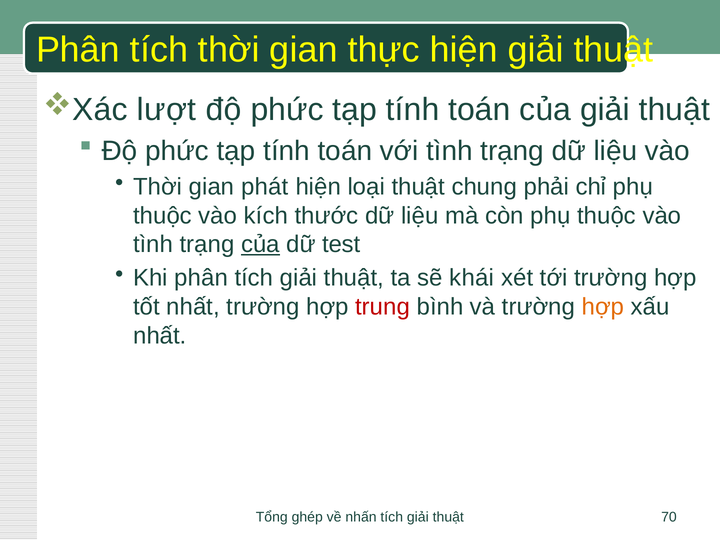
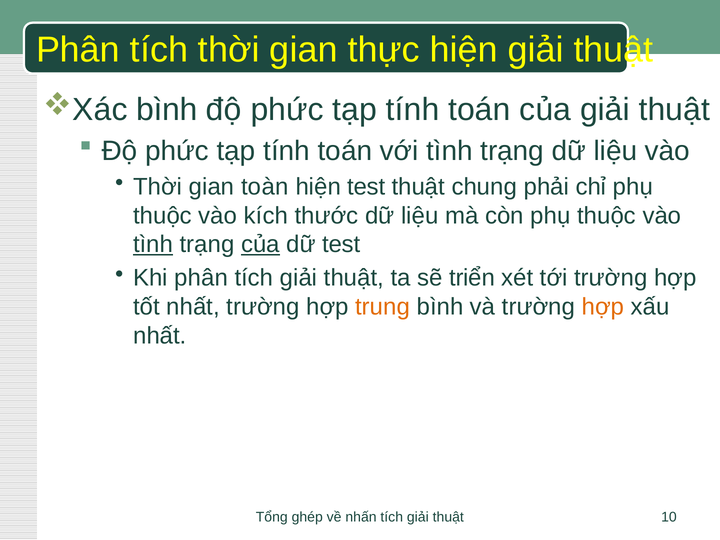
lượt: lượt -> bình (167, 110)
phát: phát -> toàn (265, 187)
hiện loại: loại -> test (366, 187)
tình underline: none -> present (153, 244)
khái: khái -> triển (472, 278)
trung colour: red -> orange (383, 307)
70: 70 -> 10 (669, 517)
